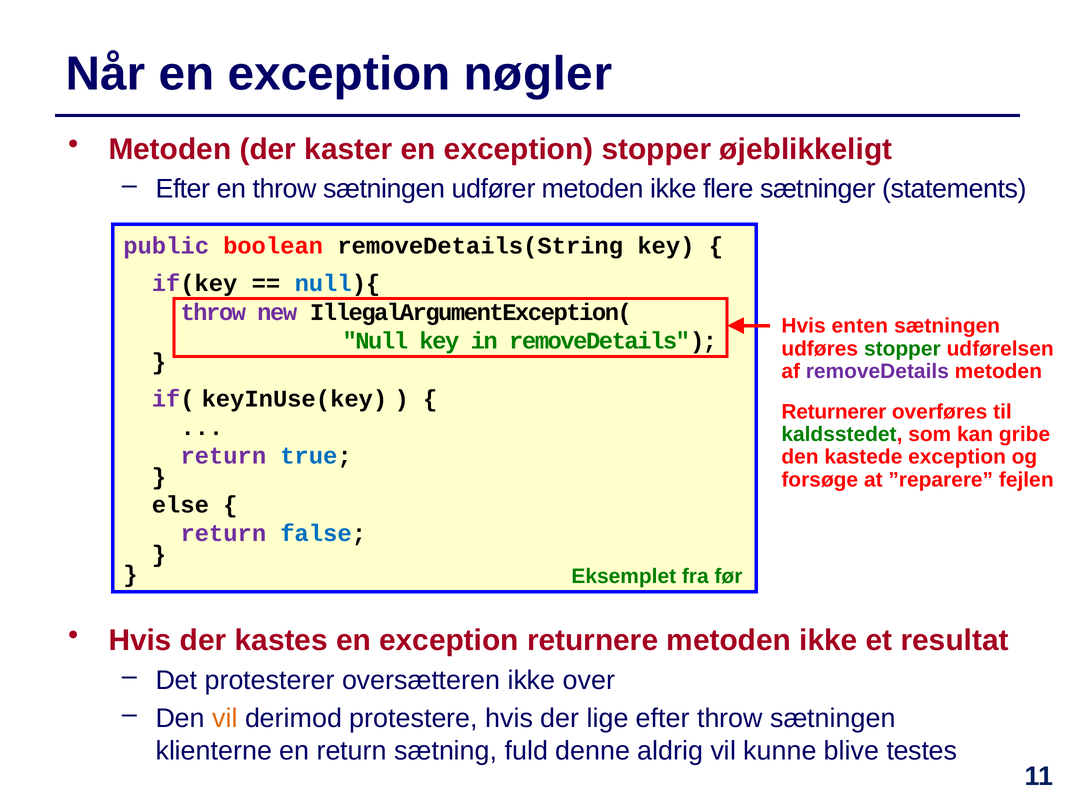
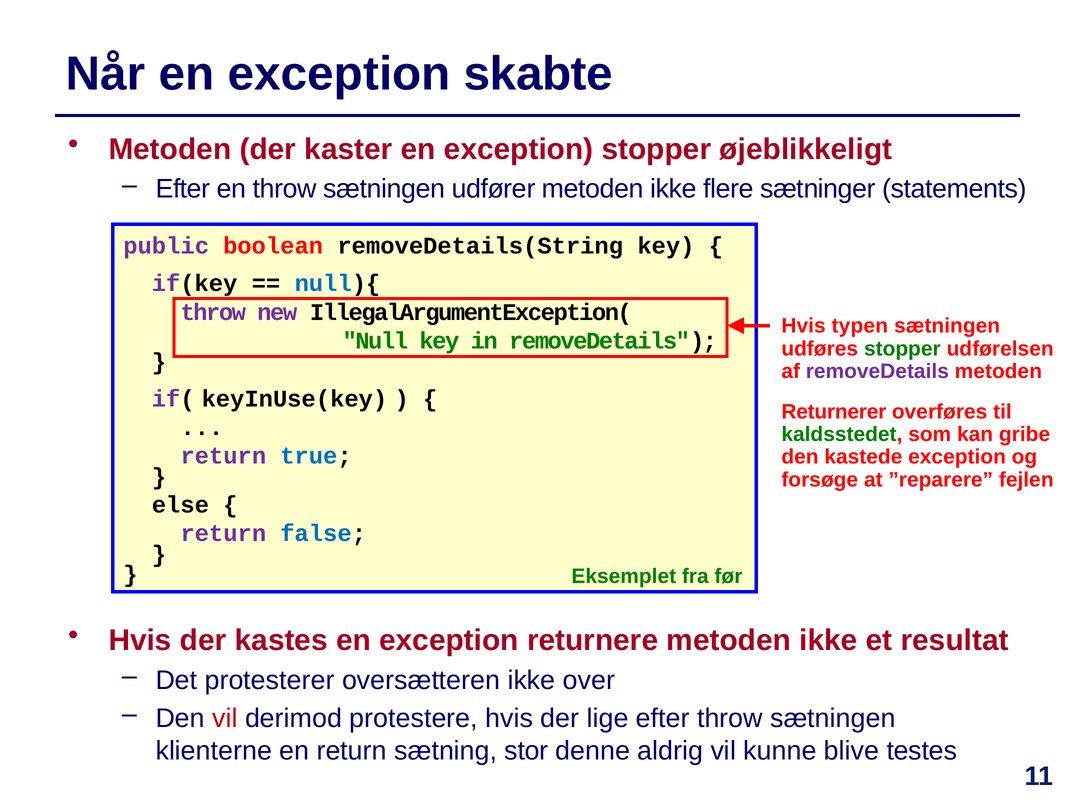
nøgler: nøgler -> skabte (538, 74)
enten: enten -> typen (860, 326)
vil colour: orange -> red (225, 718)
fuld: fuld -> stor (526, 750)
